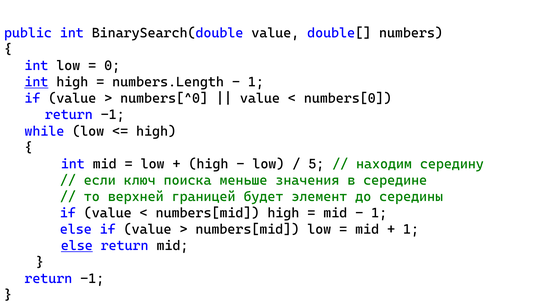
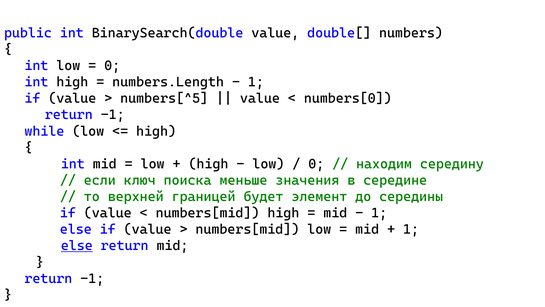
int underline: present -> none (36, 82)
numbers[^0: numbers[^0 -> numbers[^5 (164, 98)
5: 5 -> 0 (316, 164)
